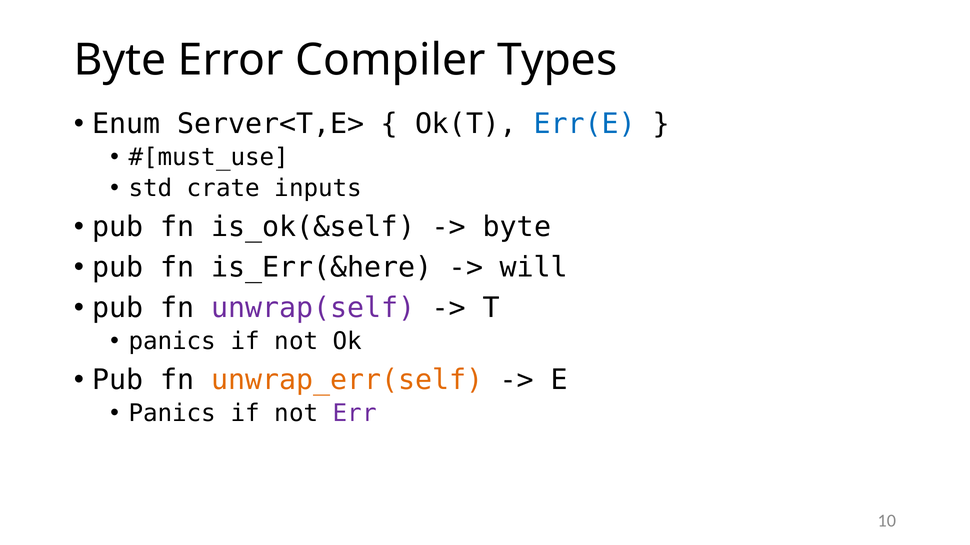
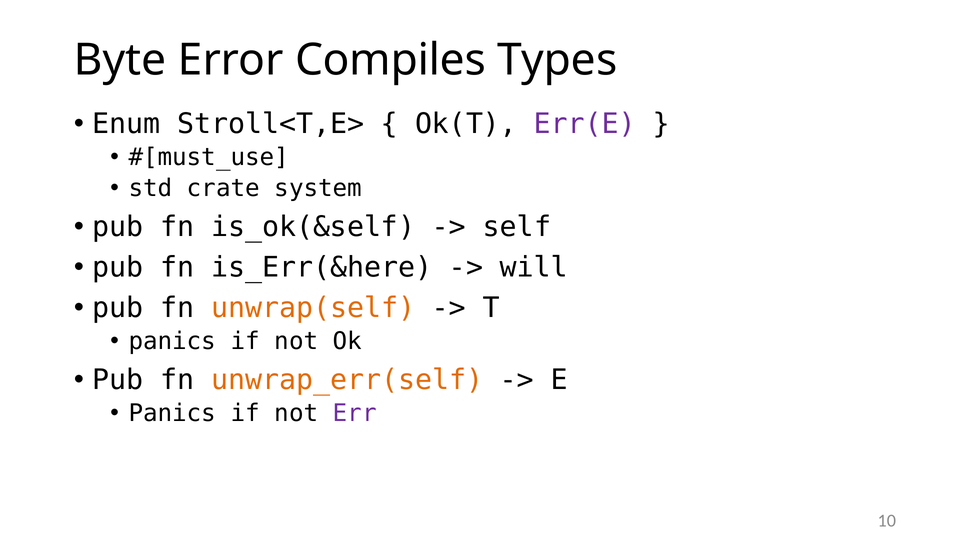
Compiler: Compiler -> Compiles (391, 60)
Server<T,E>: Server<T,E> -> Stroll<T,E> (271, 124)
Err(E colour: blue -> purple (585, 124)
inputs: inputs -> system (318, 189)
byte: byte -> self (517, 227)
unwrap(self colour: purple -> orange (313, 308)
